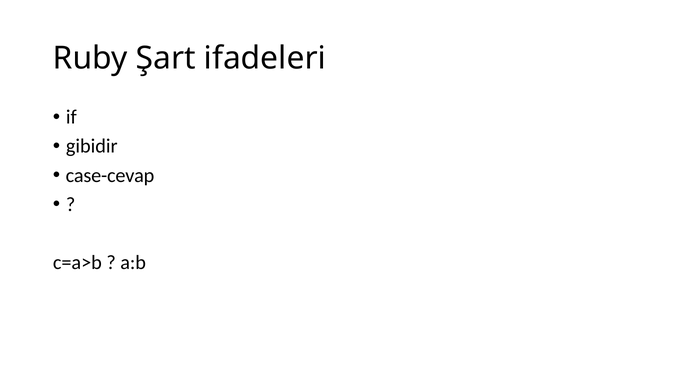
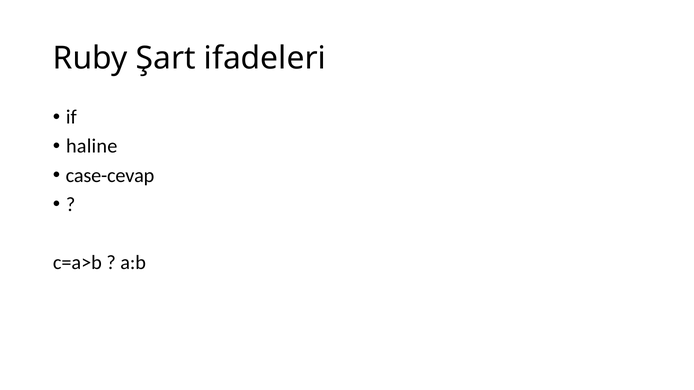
gibidir: gibidir -> haline (92, 146)
